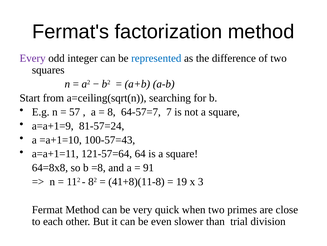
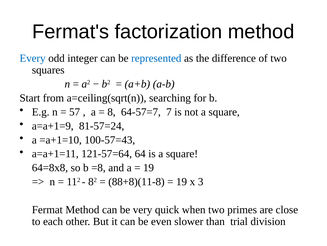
Every colour: purple -> blue (33, 58)
91: 91 -> 19 (149, 167)
41+8)(11-8: 41+8)(11-8 -> 88+8)(11-8 (136, 181)
